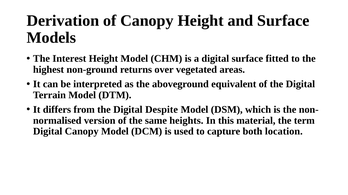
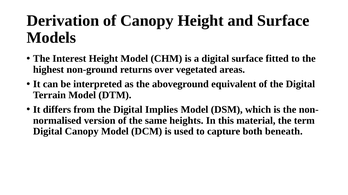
Despite: Despite -> Implies (162, 110)
location: location -> beneath (284, 132)
